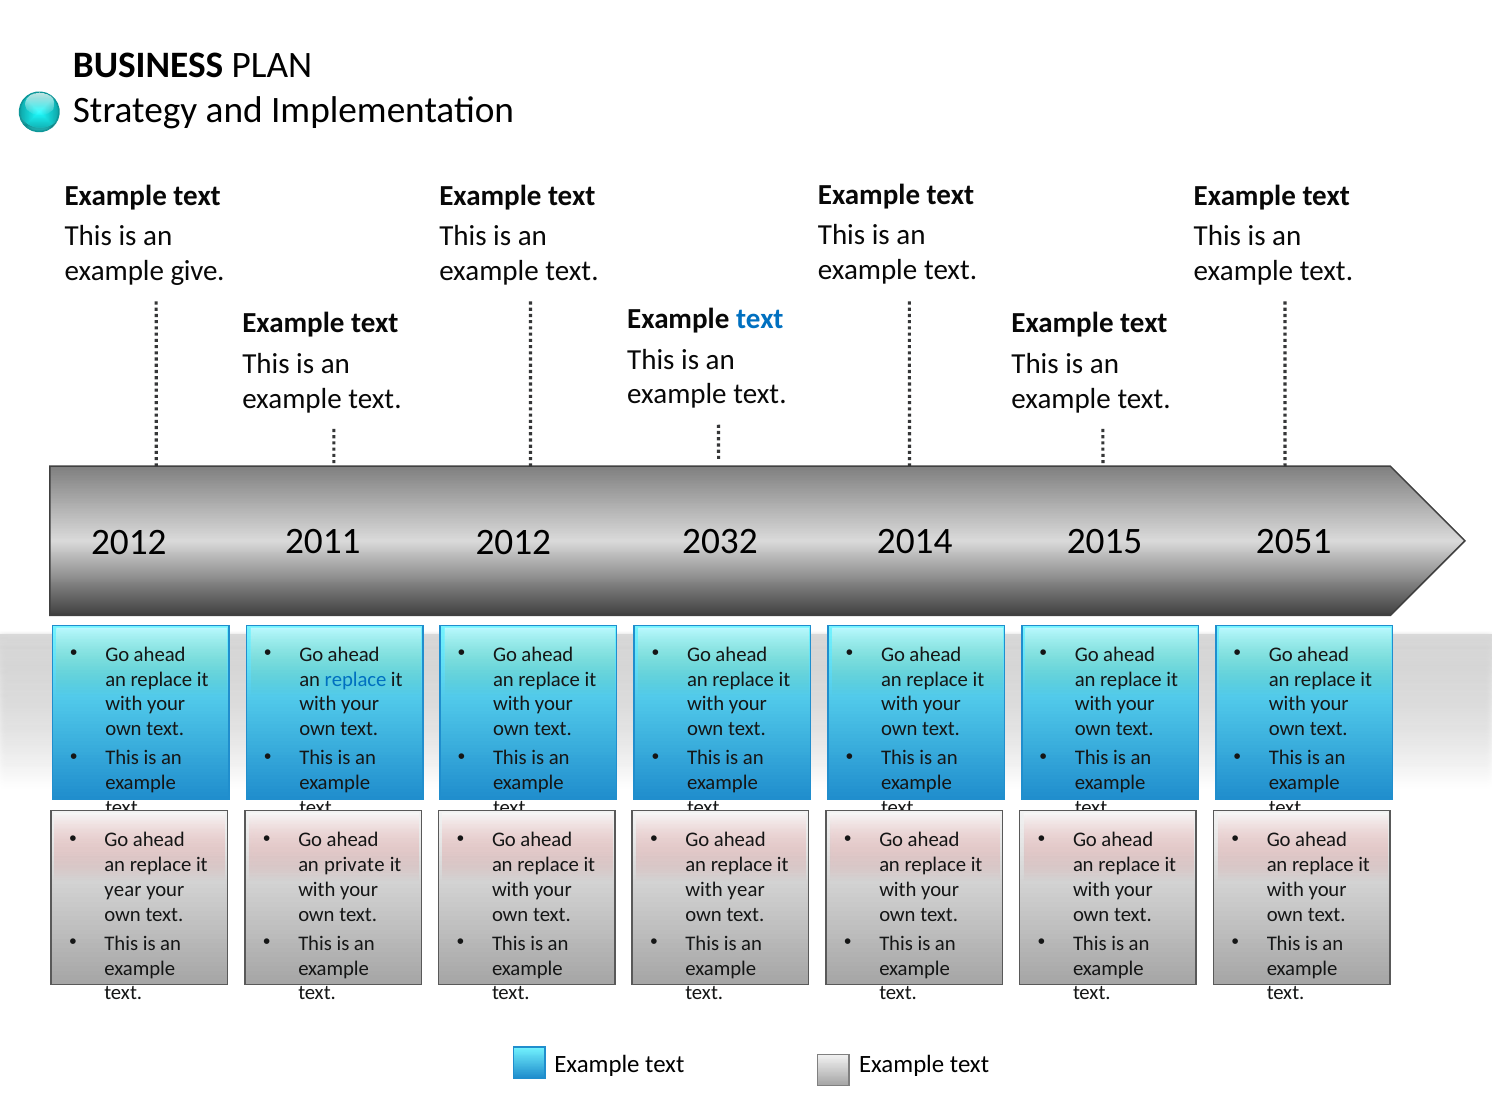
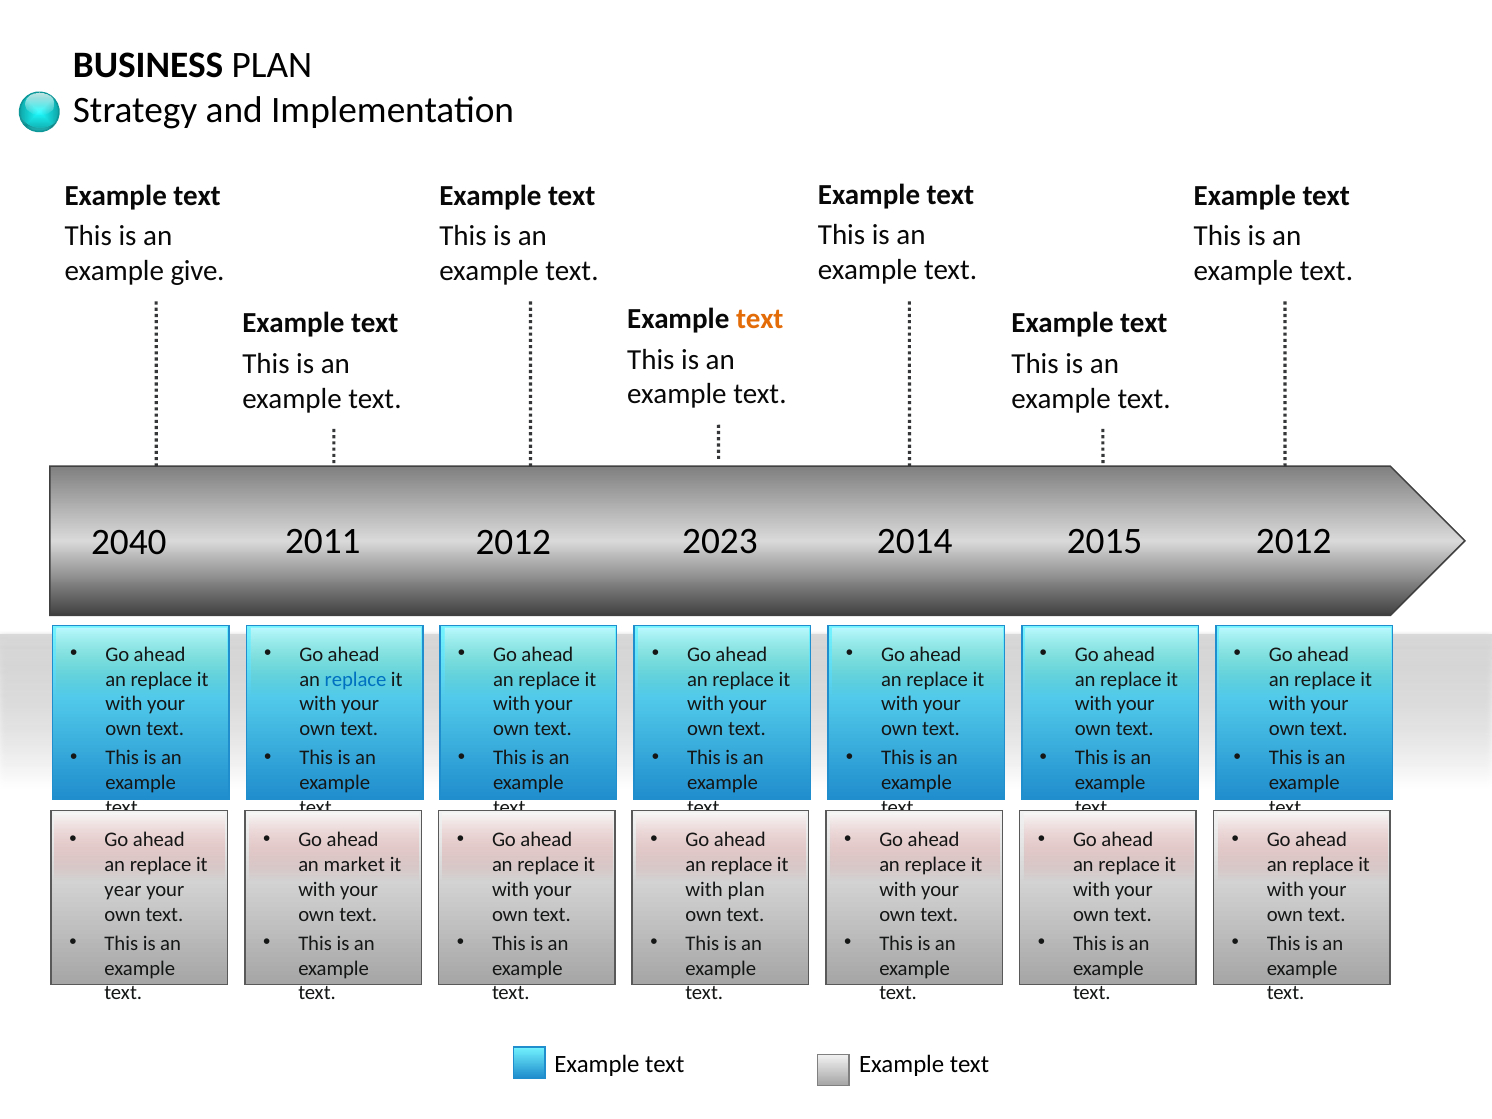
text colour: blue -> orange (760, 319)
2012: 2012 -> 2040 (129, 542)
2032: 2032 -> 2023 (720, 542)
2015 2051: 2051 -> 2012 (1294, 542)
private: private -> market (354, 864)
with year: year -> plan (746, 889)
